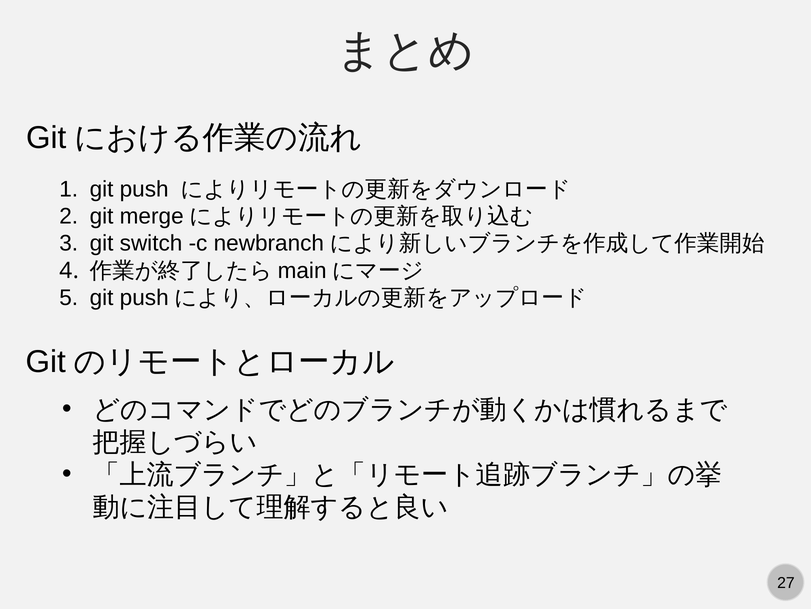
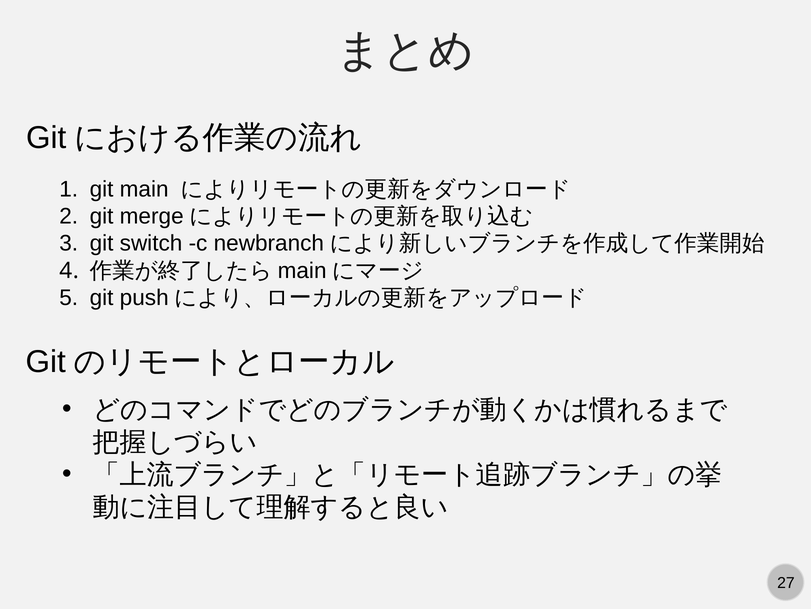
push: push -> main (144, 189)
